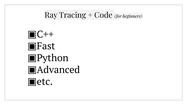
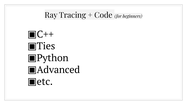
Fast: Fast -> Ties (46, 46)
